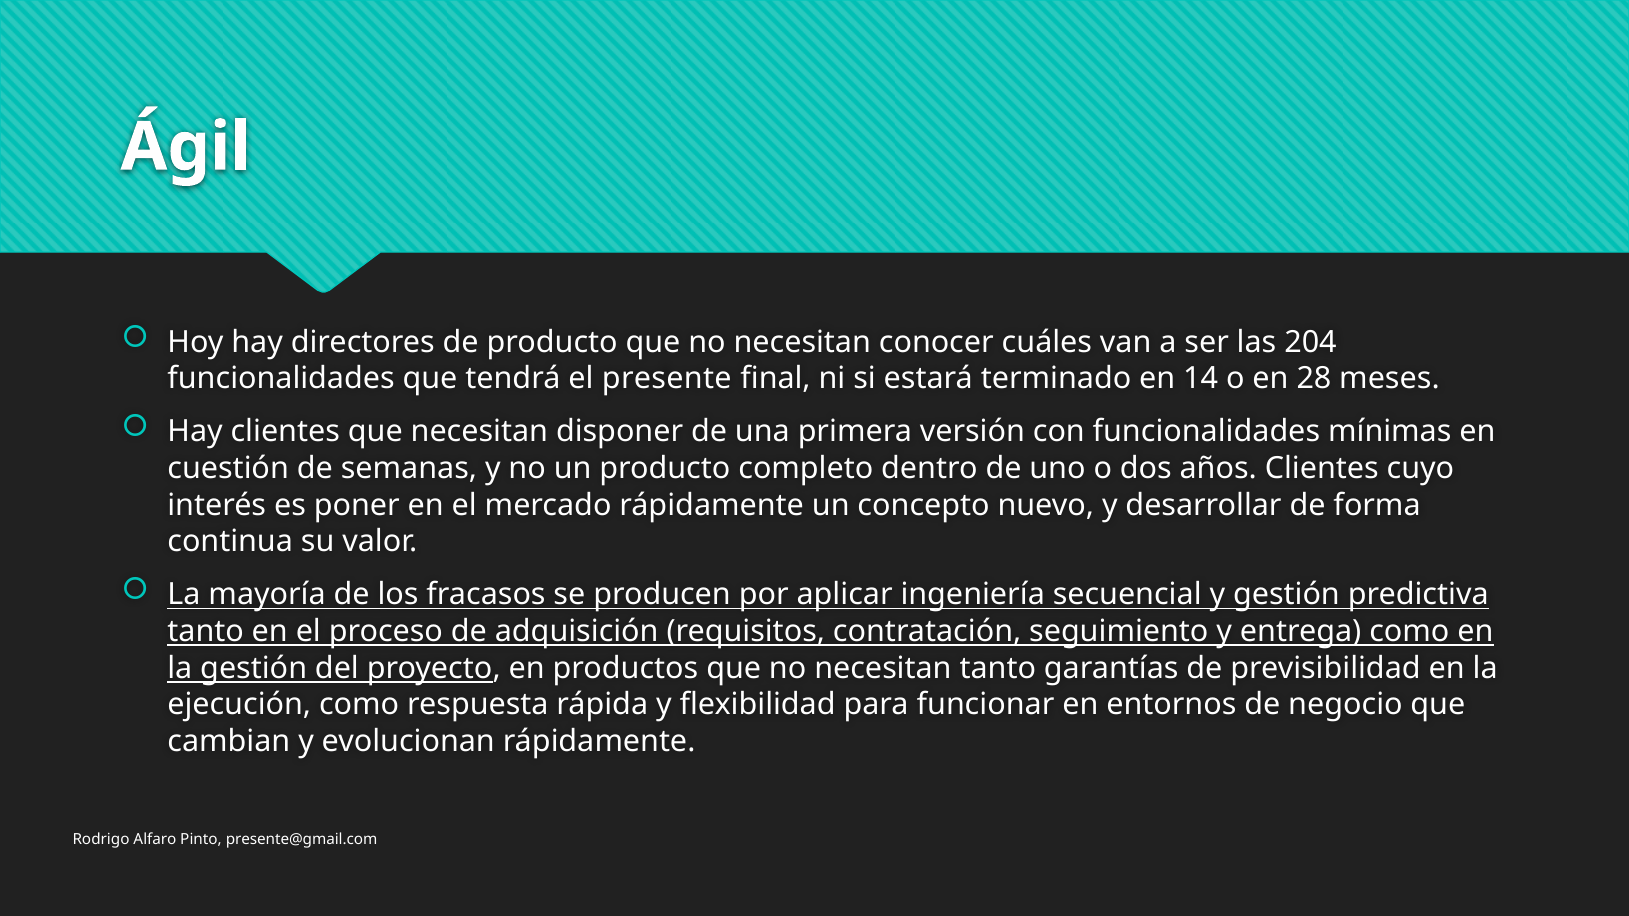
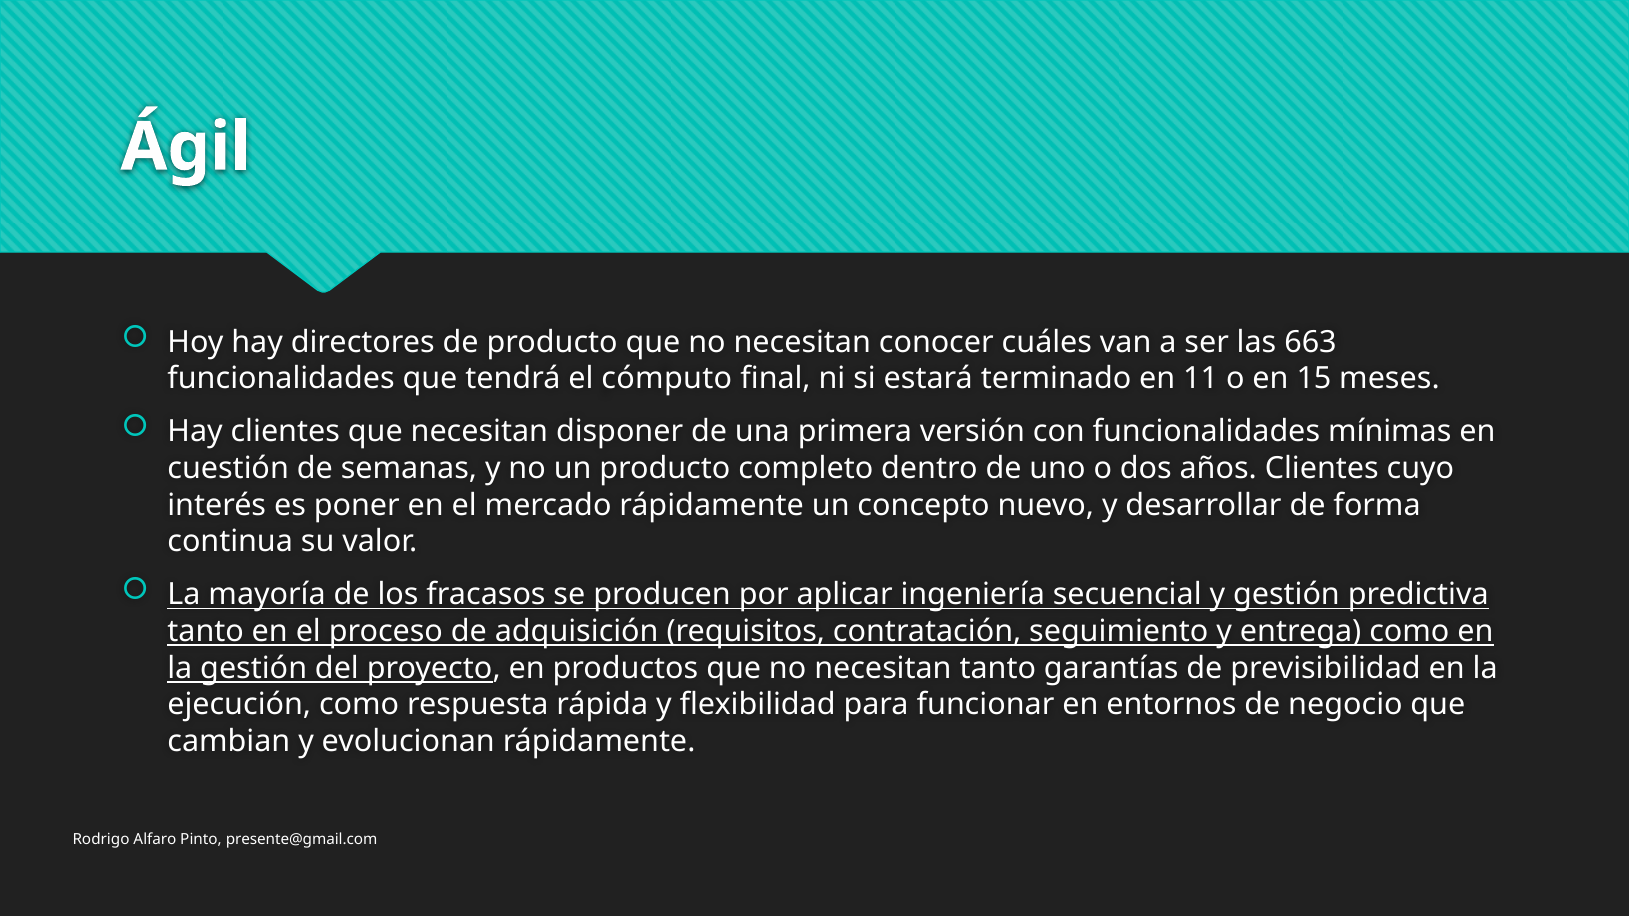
204: 204 -> 663 (1310, 342)
presente: presente -> cómputo (667, 379)
14: 14 -> 11 (1201, 379)
28: 28 -> 15 (1314, 379)
